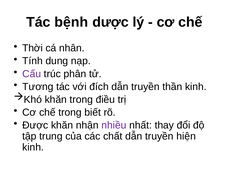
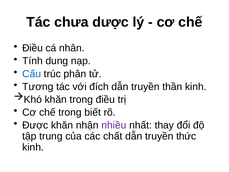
bệnh: bệnh -> chưa (71, 22)
Thời: Thời -> Điều (33, 48)
Cấu colour: purple -> blue (32, 74)
hiện: hiện -> thức (186, 136)
